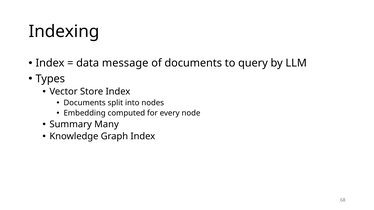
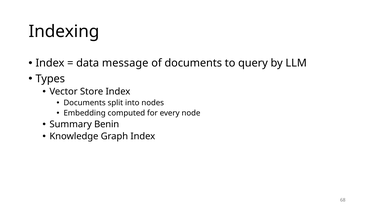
Many: Many -> Benin (107, 125)
